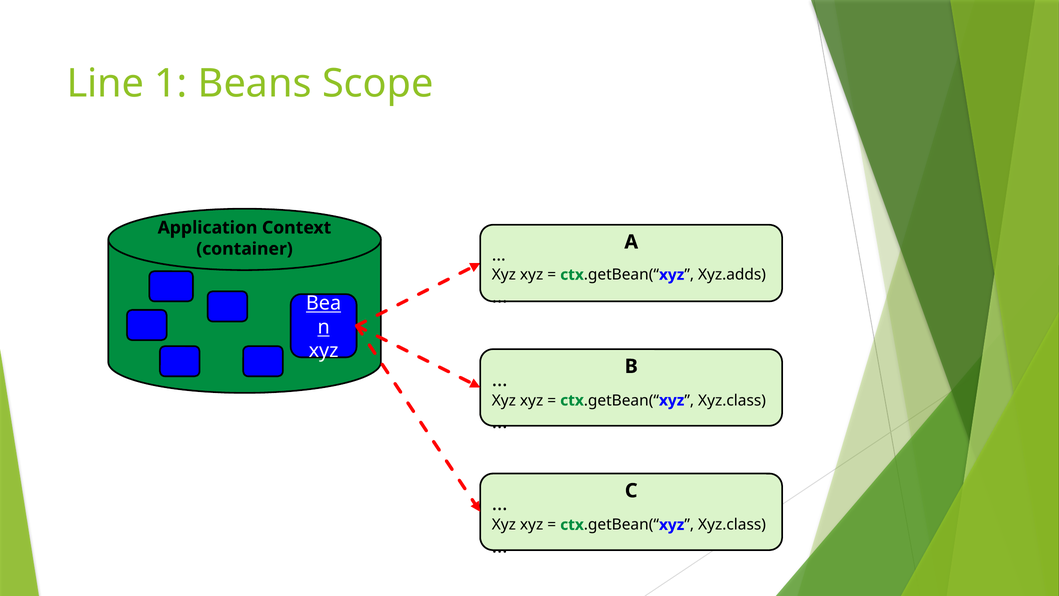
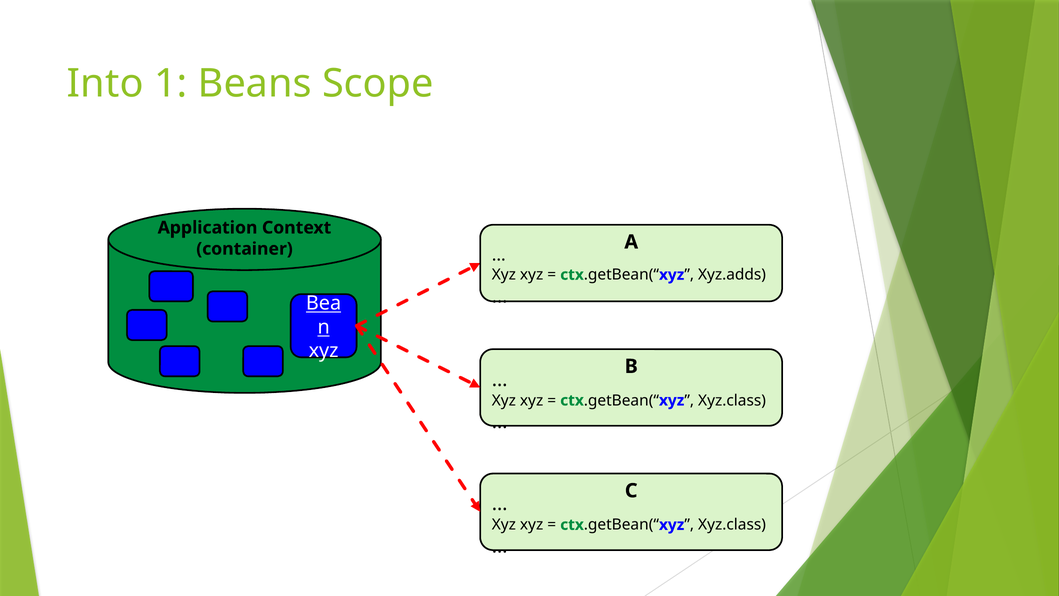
Line: Line -> Into (105, 84)
